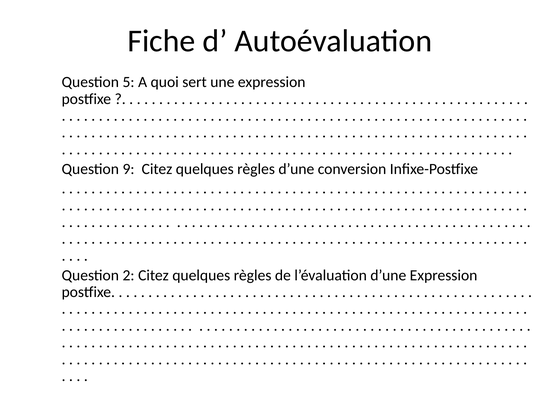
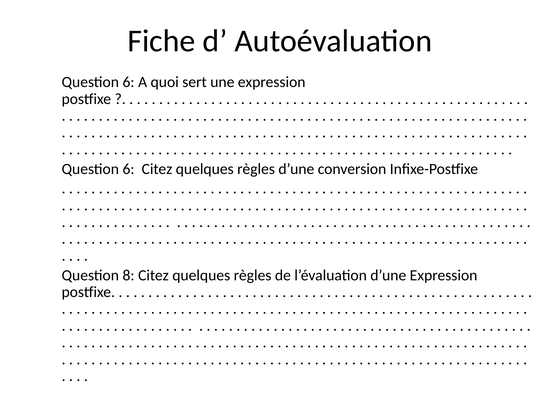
5: 5 -> 6 (129, 82)
9: 9 -> 6 (129, 169)
2: 2 -> 8 (129, 275)
